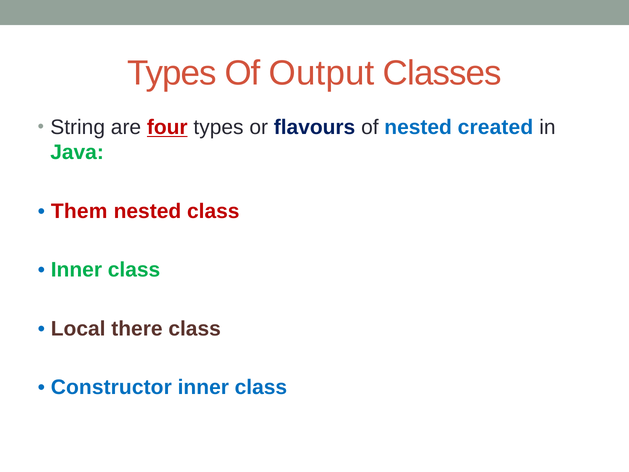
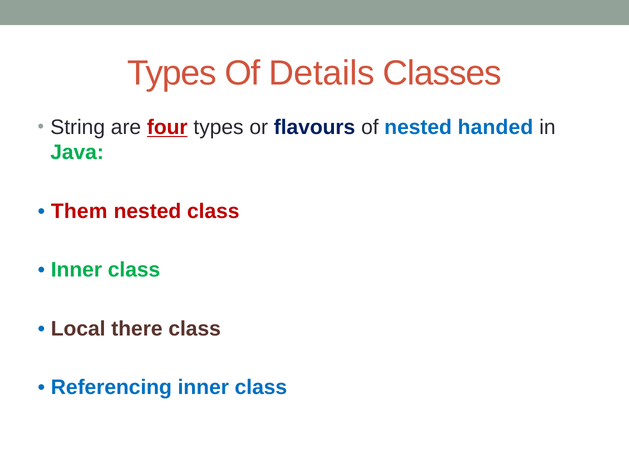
Output: Output -> Details (322, 73)
created: created -> handed (495, 127)
Constructor: Constructor -> Referencing (111, 387)
